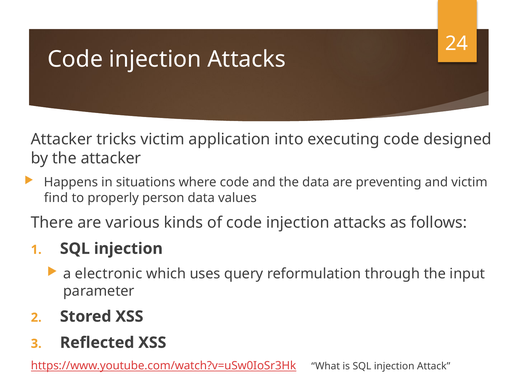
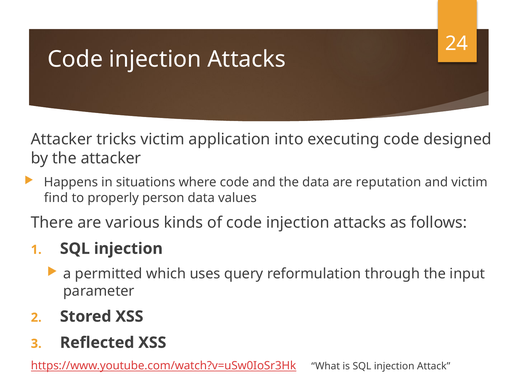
preventing: preventing -> reputation (389, 182)
electronic: electronic -> permitted (109, 274)
